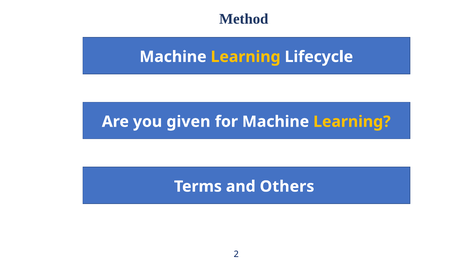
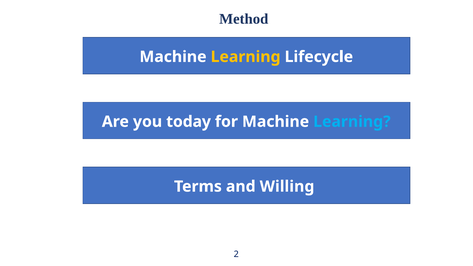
given: given -> today (189, 122)
Learning colour: yellow -> light blue (352, 122)
Others: Others -> Willing (287, 187)
